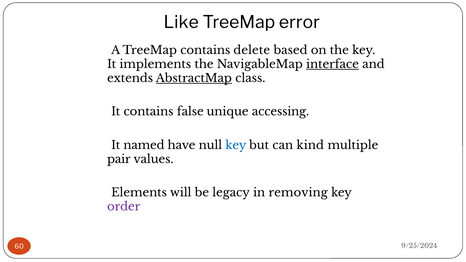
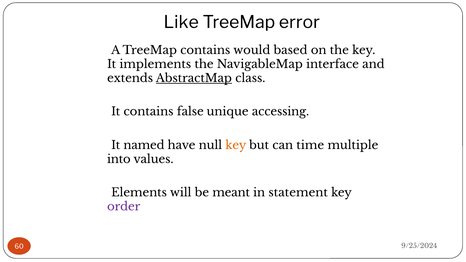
delete: delete -> would (252, 50)
interface underline: present -> none (333, 64)
key colour: blue -> orange (236, 145)
kind: kind -> time (310, 145)
pair: pair -> into (119, 159)
legacy: legacy -> meant (231, 193)
removing: removing -> statement (298, 193)
